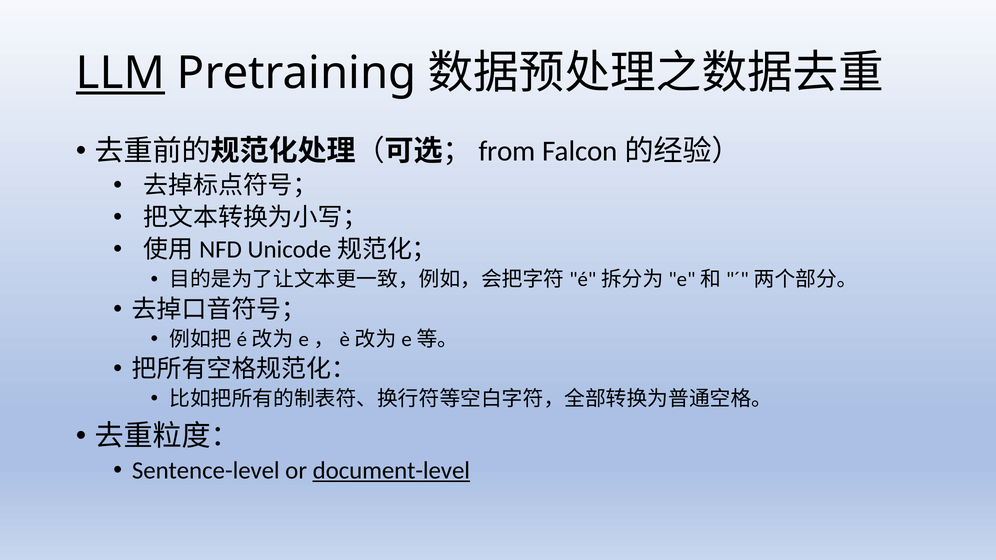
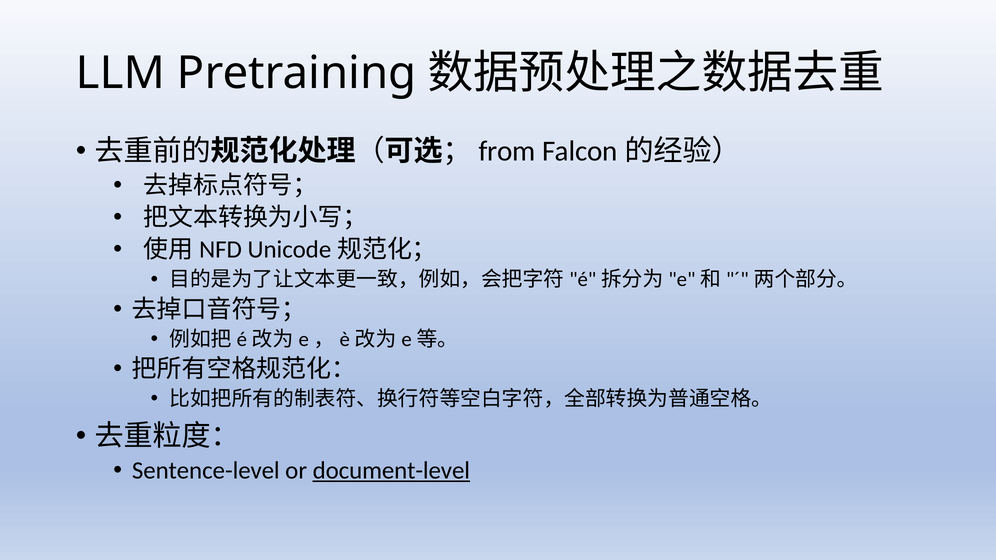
LLM underline: present -> none (121, 73)
